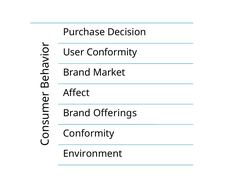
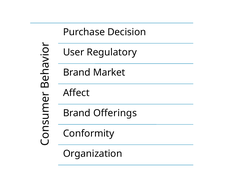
User Conformity: Conformity -> Regulatory (112, 52)
Environment: Environment -> Organization (93, 153)
